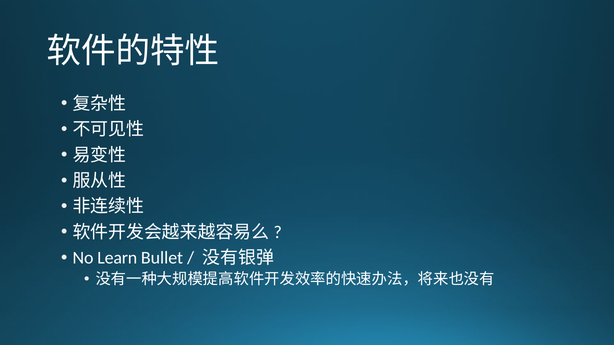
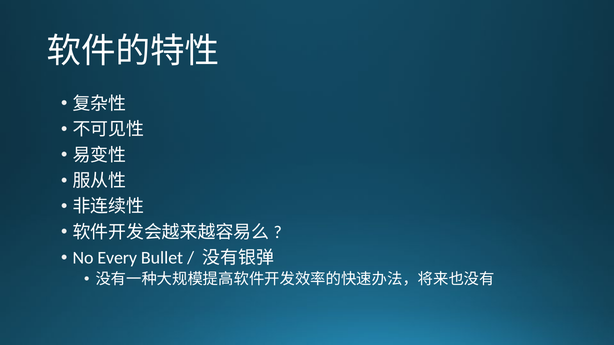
Learn: Learn -> Every (117, 258)
